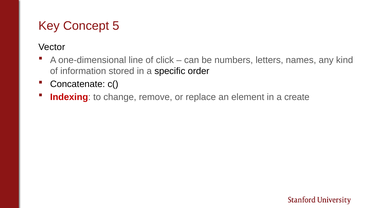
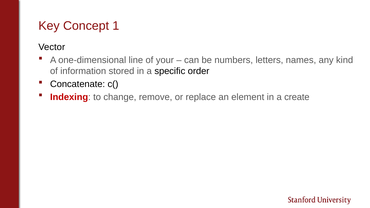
5: 5 -> 1 (116, 26)
click: click -> your (165, 60)
